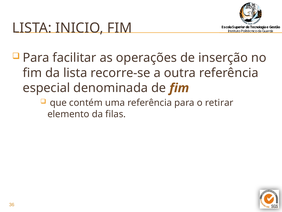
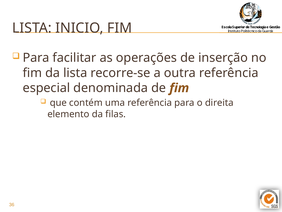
retirar: retirar -> direita (219, 103)
